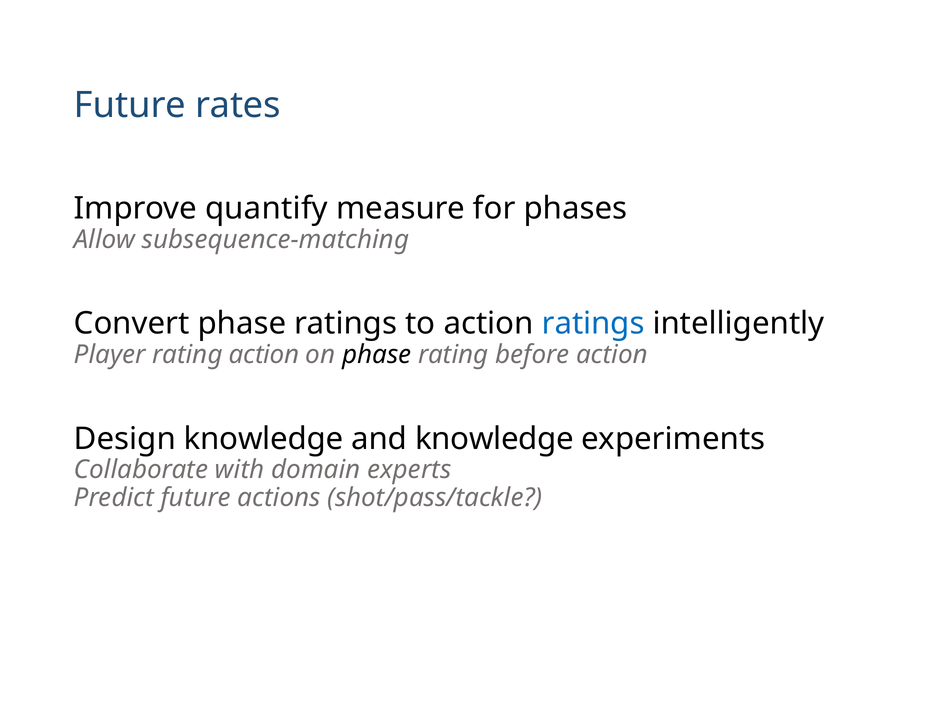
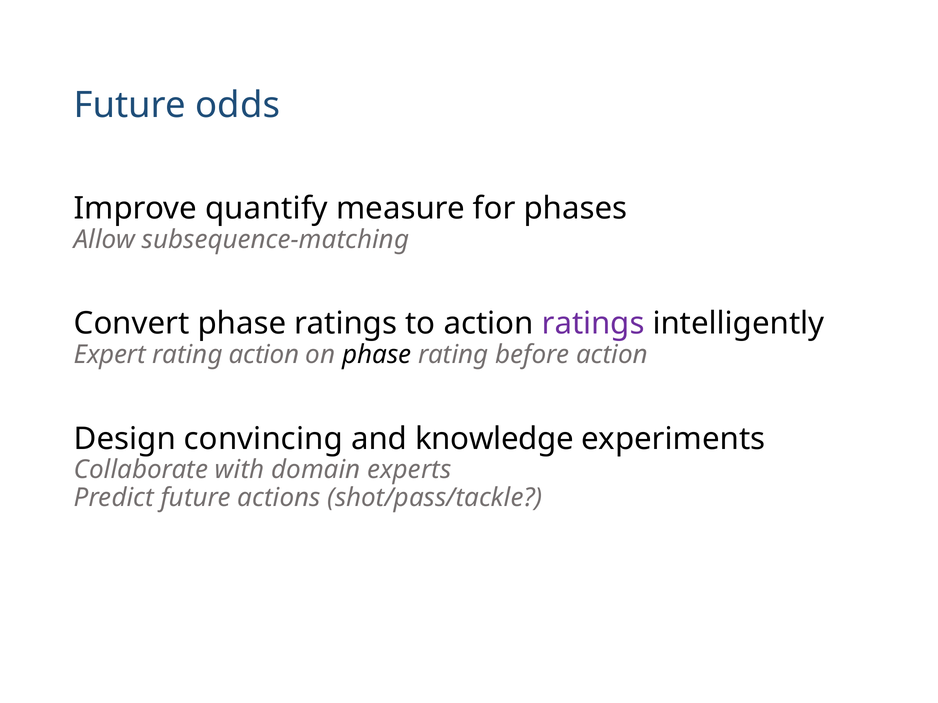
rates: rates -> odds (238, 105)
ratings colour: blue -> purple (593, 324)
Player: Player -> Expert (110, 355)
Design knowledge: knowledge -> convincing (263, 439)
